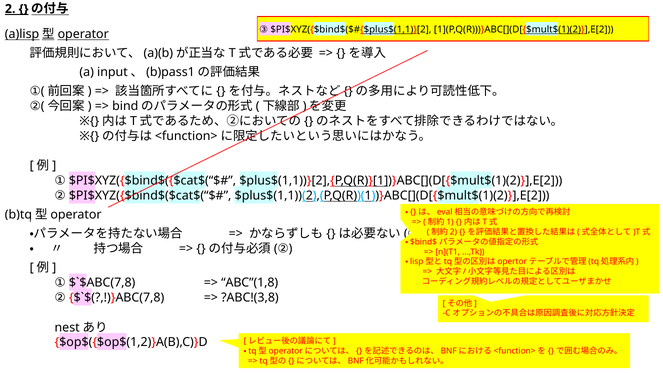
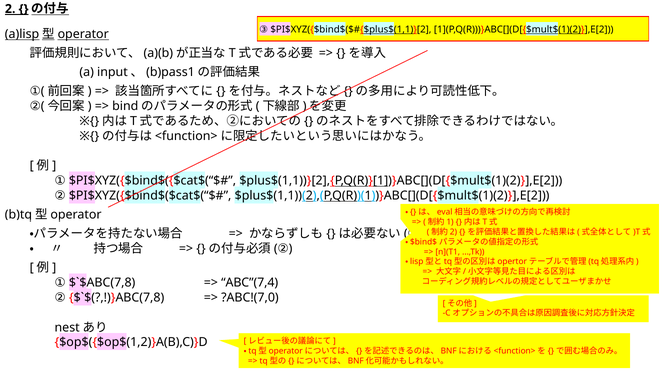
ABC”(1,8: ABC”(1,8 -> ABC”(7,4 (250, 283)
?ABC!(3,8: ?ABC!(3,8 -> ?ABC!(7,0 (250, 298)
